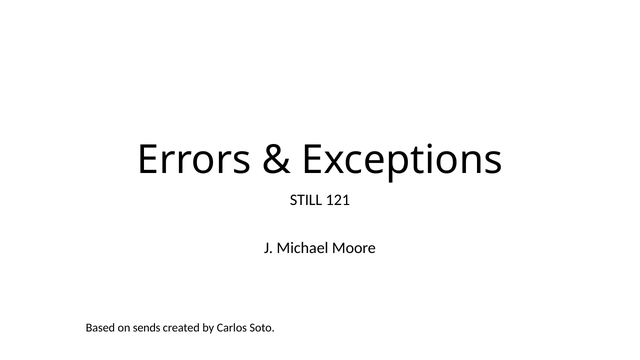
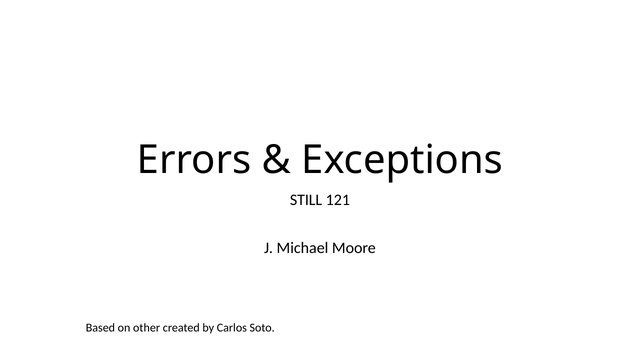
sends: sends -> other (147, 328)
